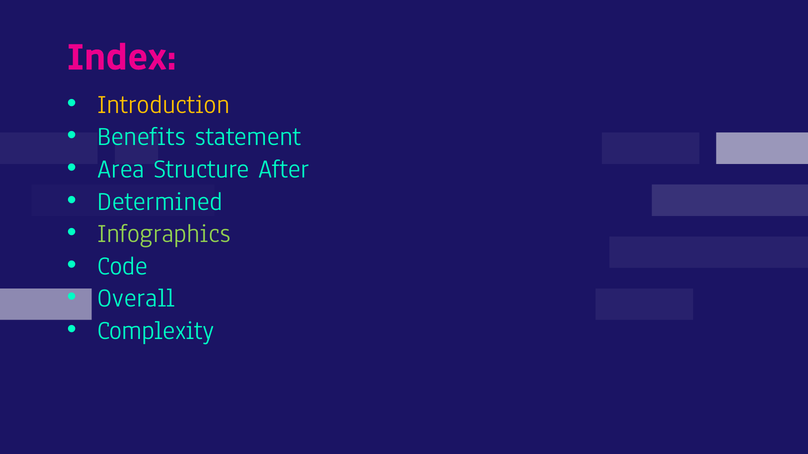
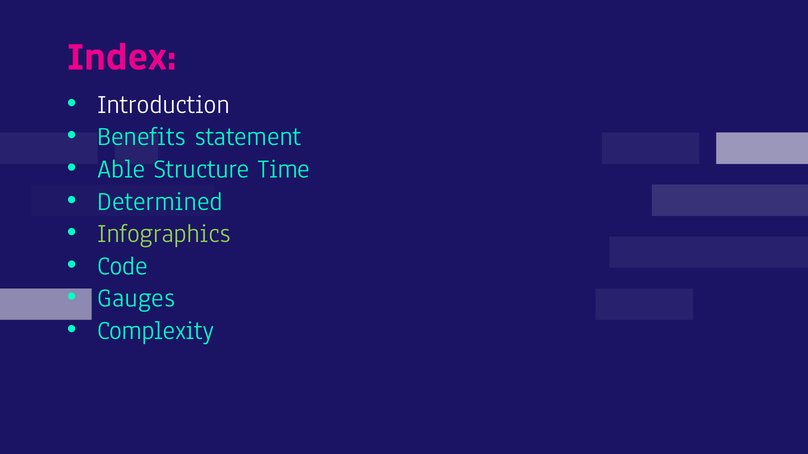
Introduction colour: yellow -> white (164, 104)
Area: Area -> Able (121, 169)
After: After -> Time (284, 169)
Overall: Overall -> Gauges (136, 298)
